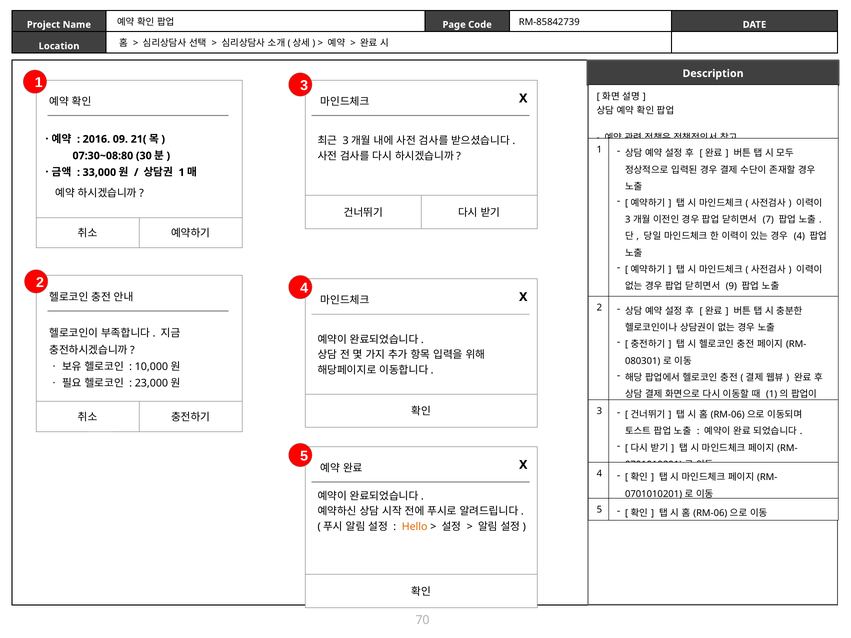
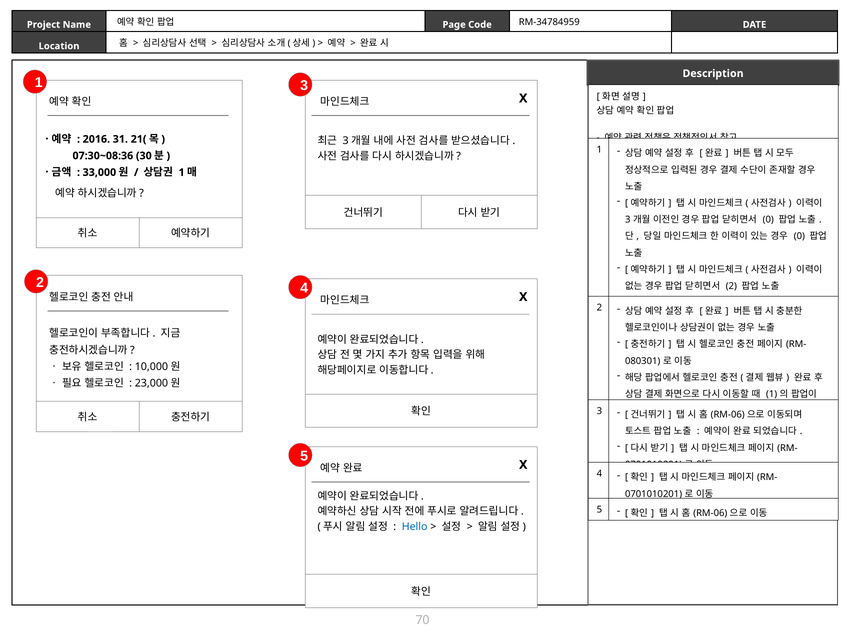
RM-85842739: RM-85842739 -> RM-34784959 (549, 22)
09: 09 -> 31 (120, 139)
07:30~08:80: 07:30~08:80 -> 07:30~08:36 (103, 156)
7: 7 -> 0 (768, 220)
4: 4 -> 0 (799, 236)
9: 9 -> 2 (731, 286)
Hello colour: orange -> blue (415, 527)
